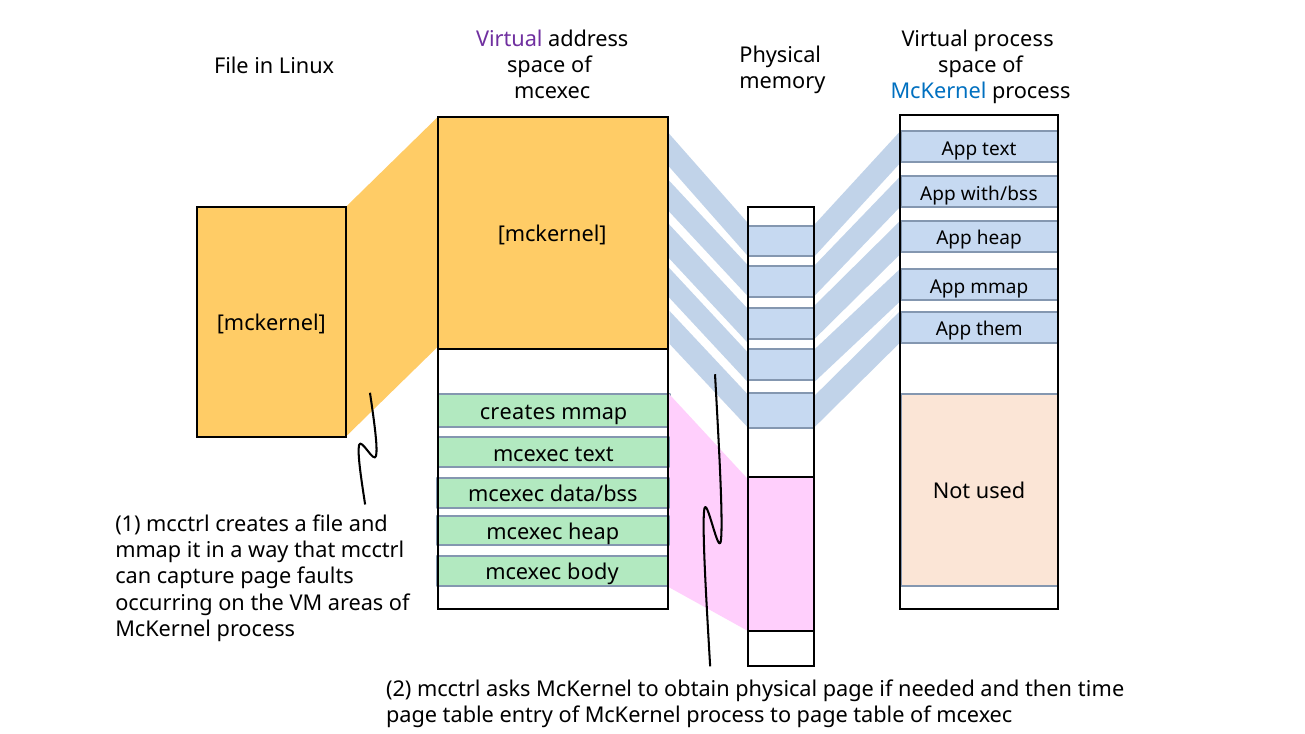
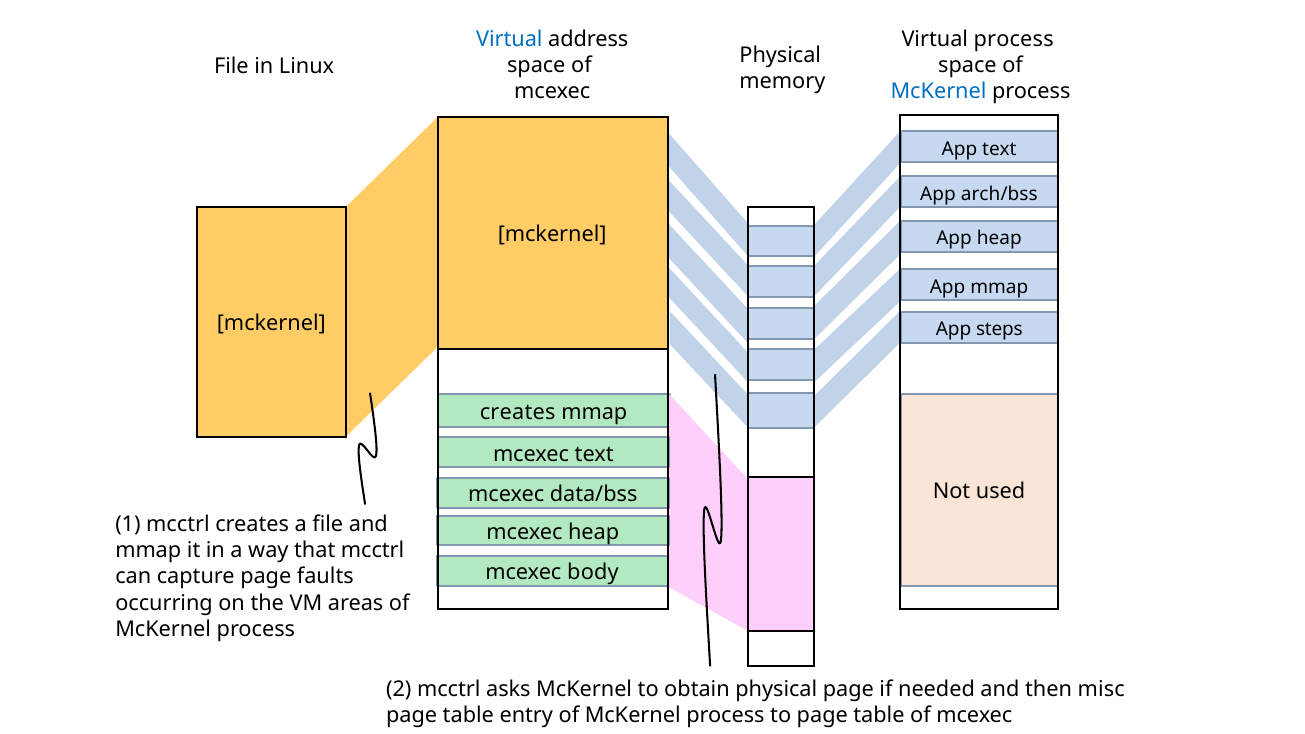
Virtual colour: purple -> blue (509, 39)
with/bss: with/bss -> arch/bss (999, 194)
them: them -> steps (999, 329)
time: time -> misc (1101, 690)
